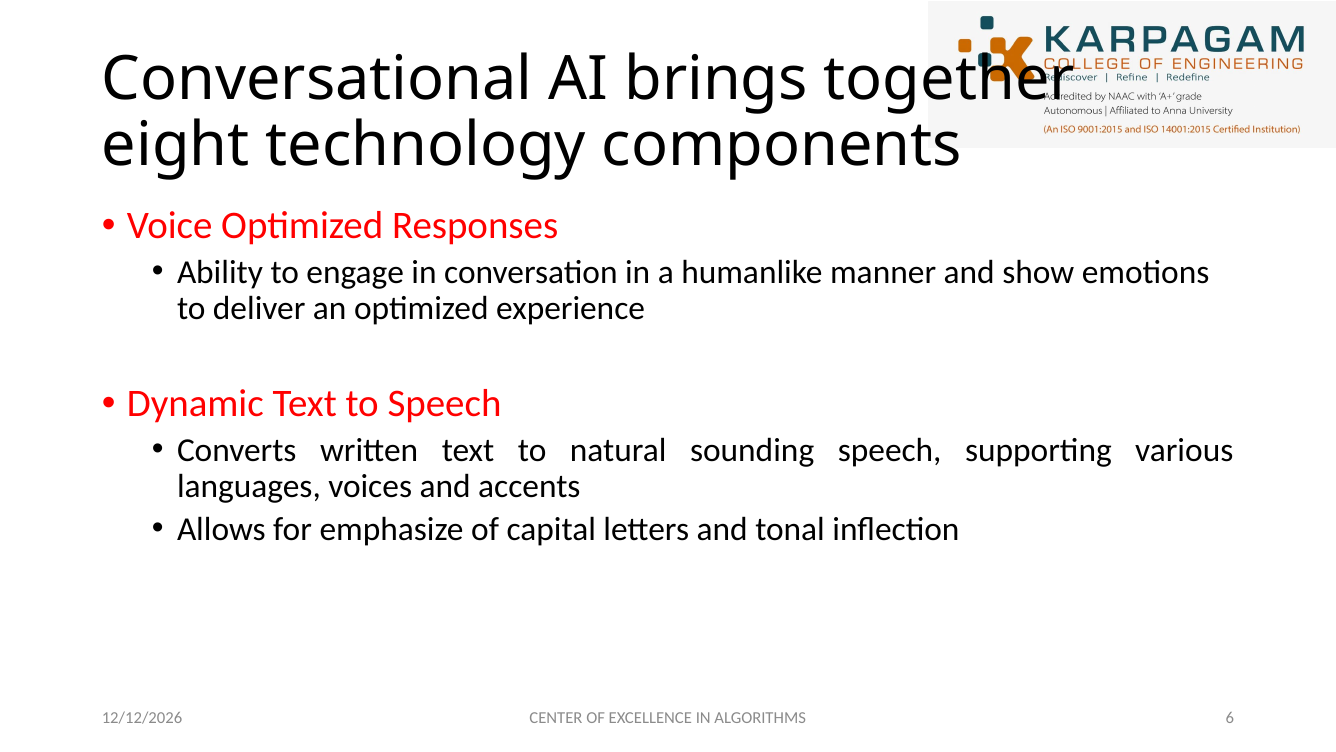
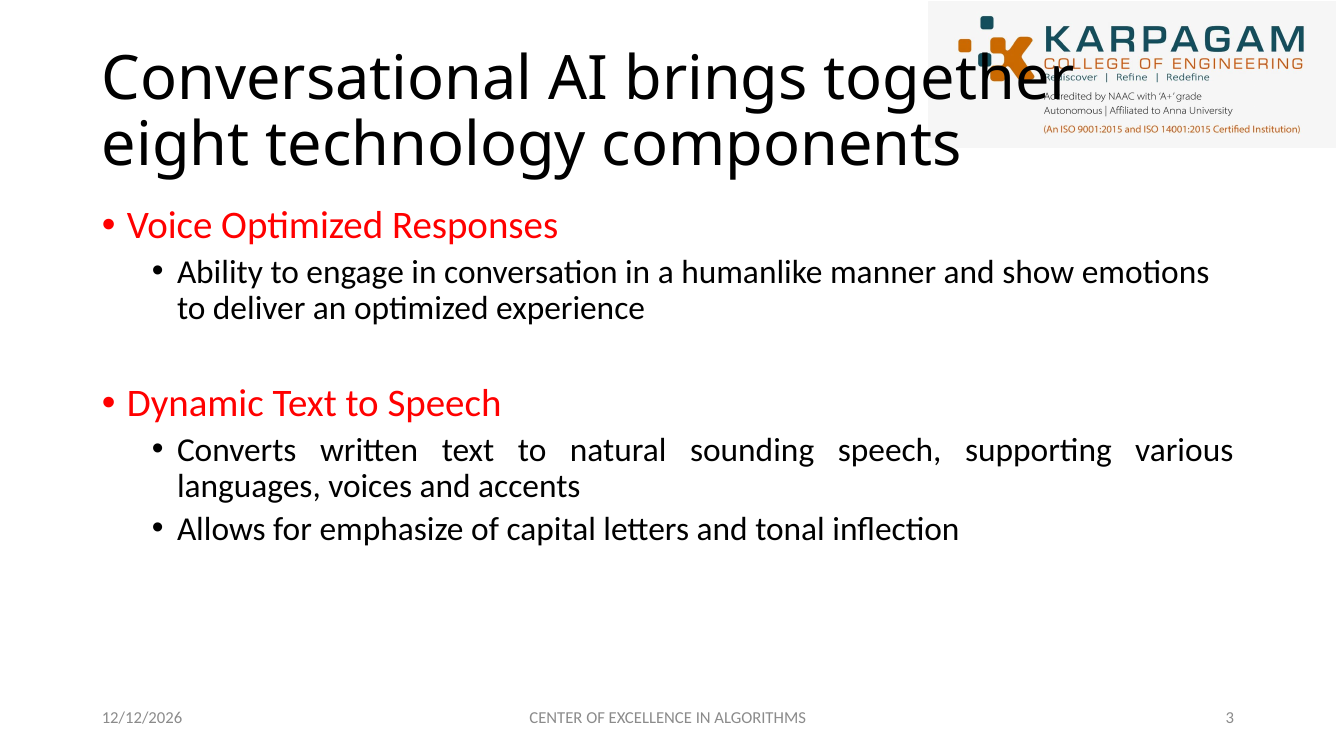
6: 6 -> 3 (1230, 718)
